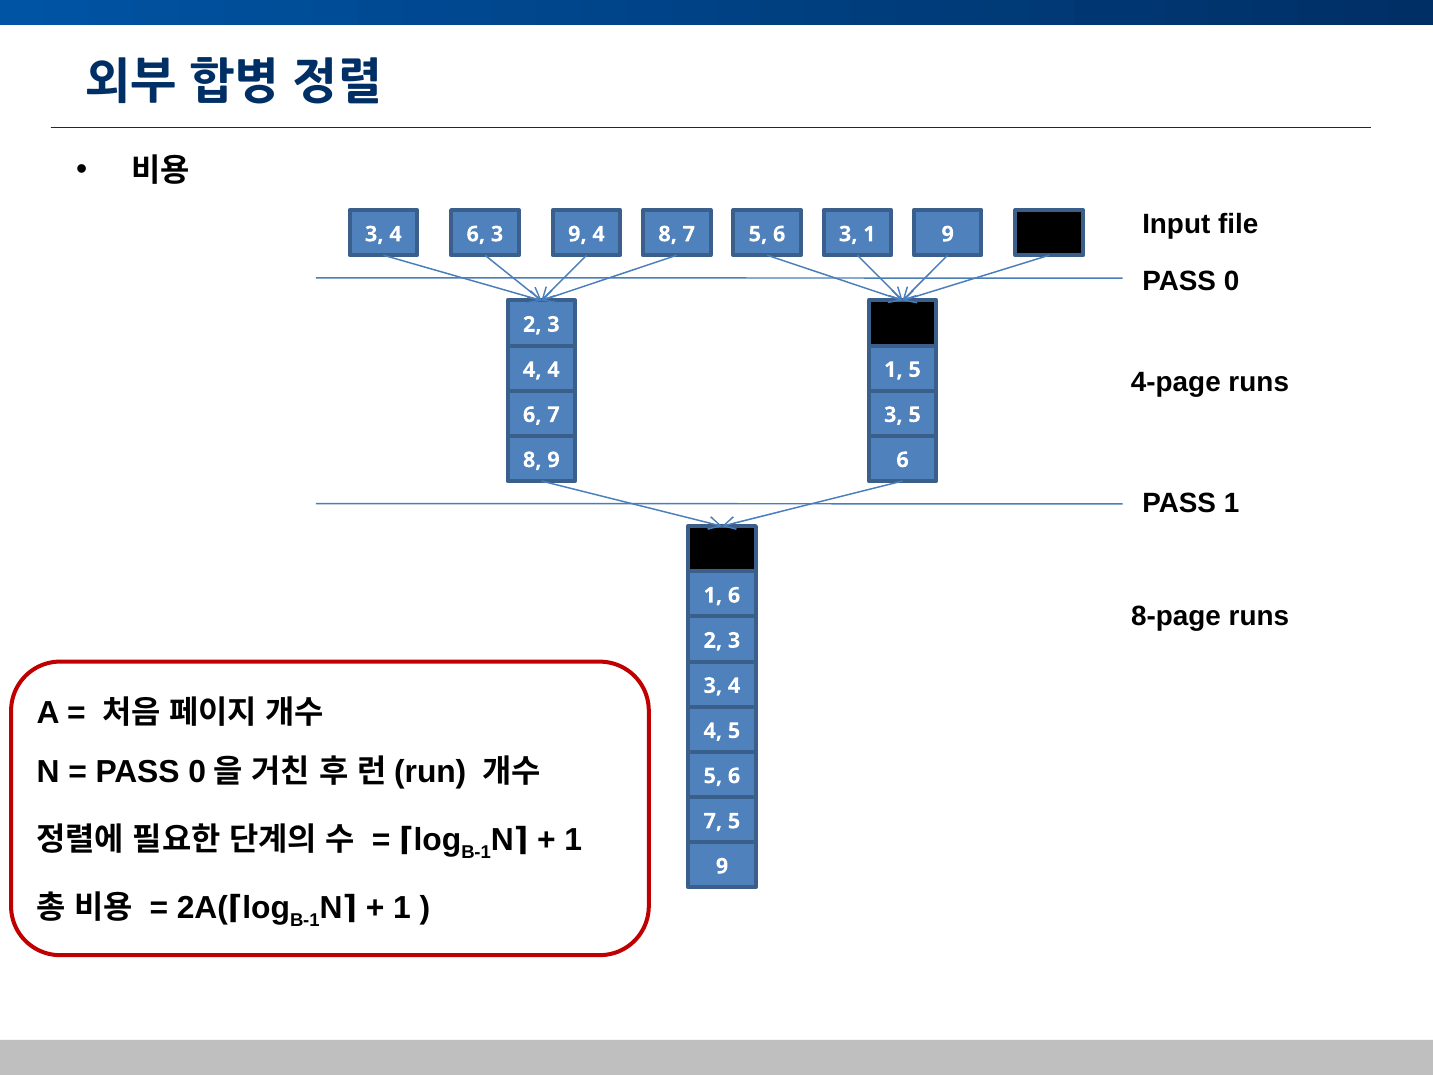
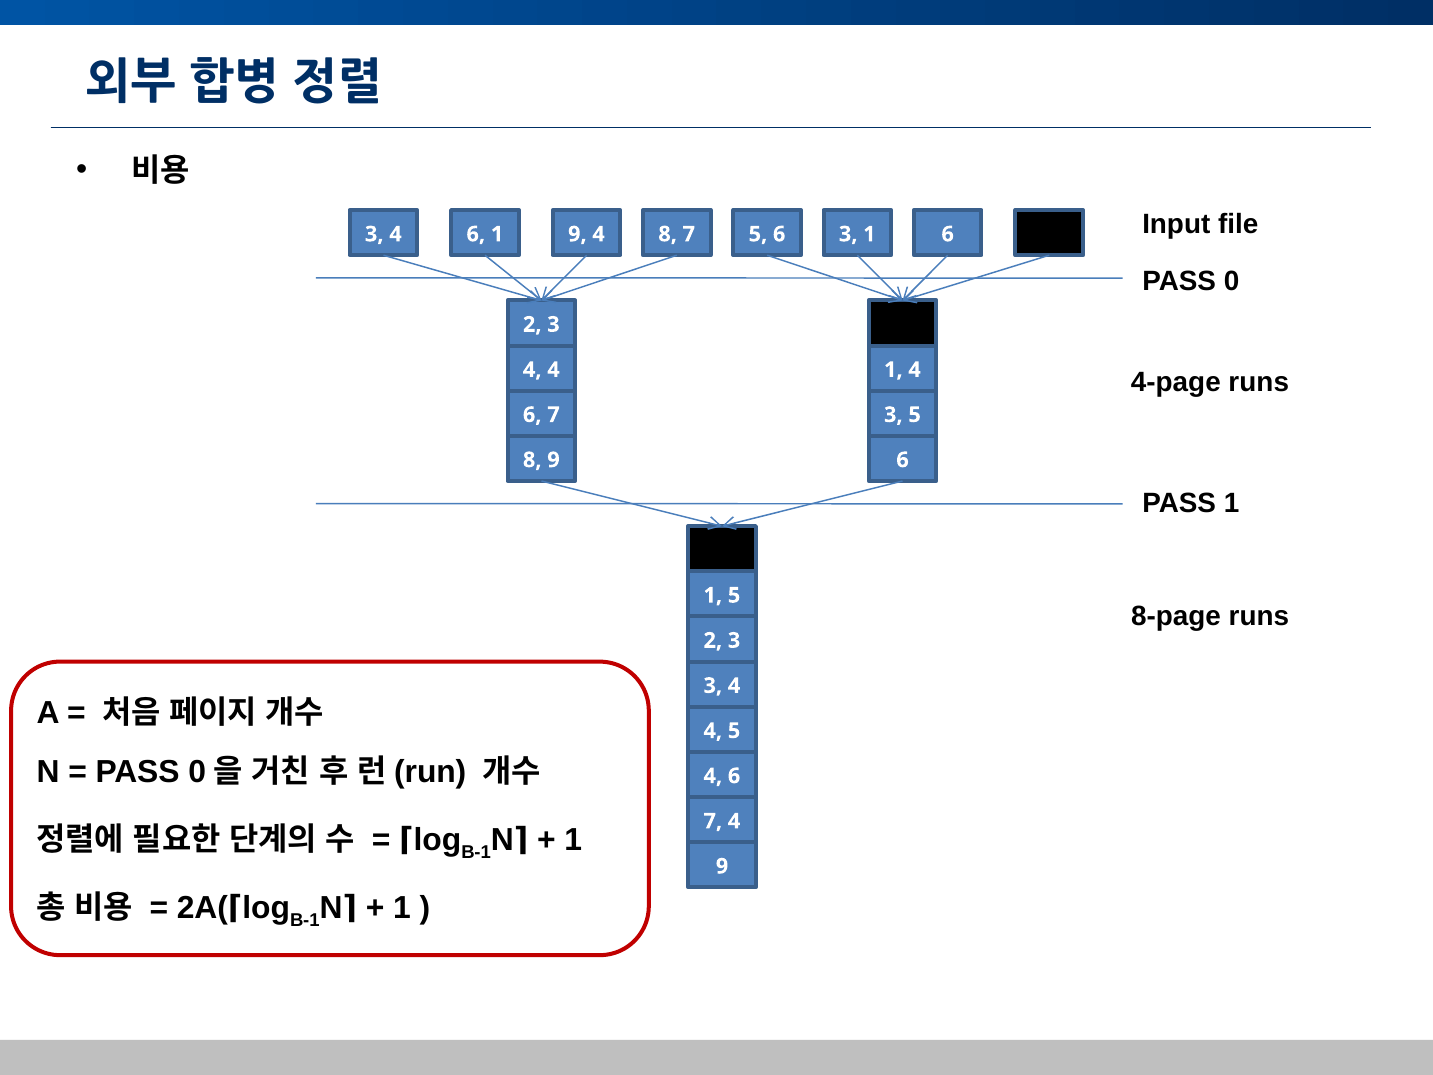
4 6 3: 3 -> 1 (497, 234)
1 9: 9 -> 6 (948, 234)
1 5: 5 -> 4 (915, 370)
1 6: 6 -> 5 (734, 595)
5: 5 -> 4 (713, 776)
5: 5 -> 4 (734, 821)
